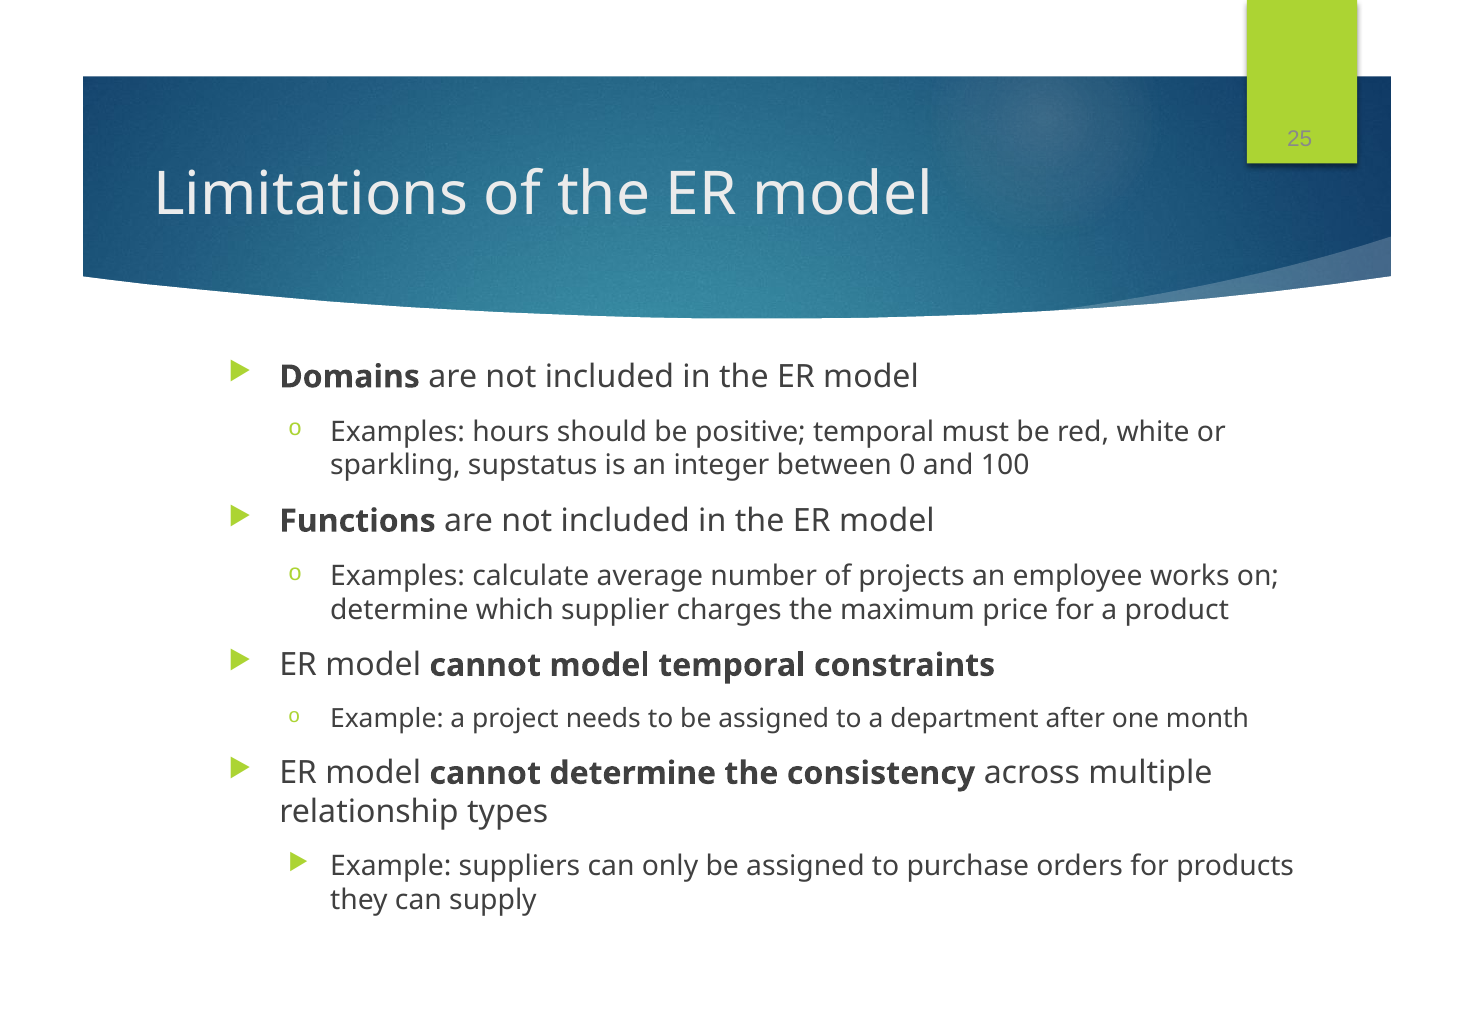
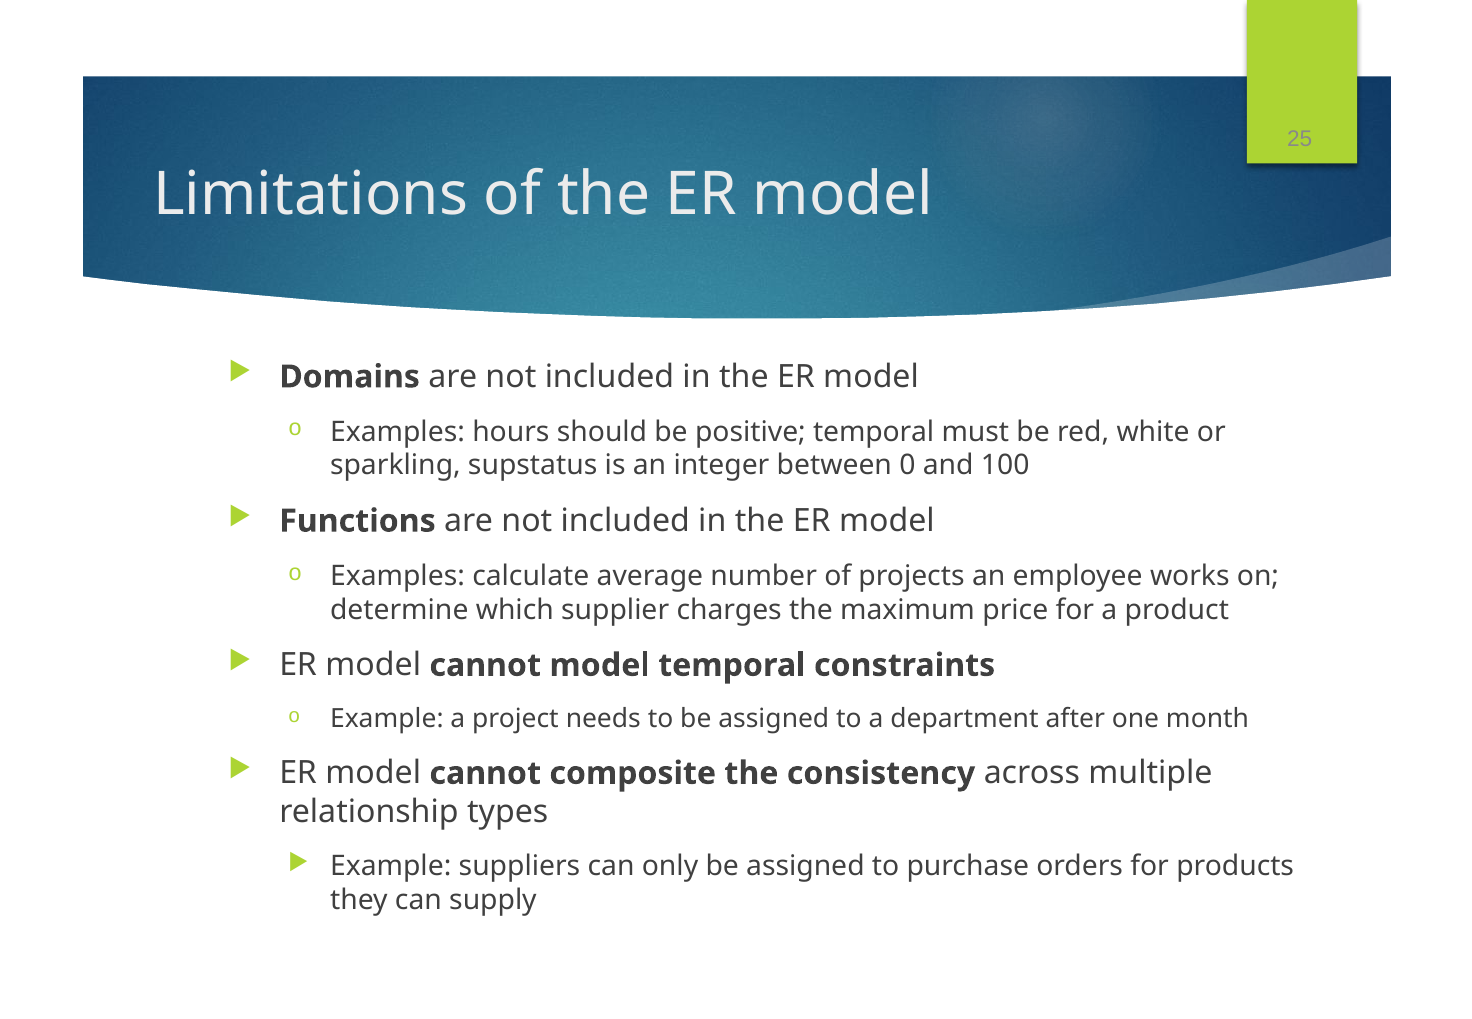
cannot determine: determine -> composite (633, 773)
